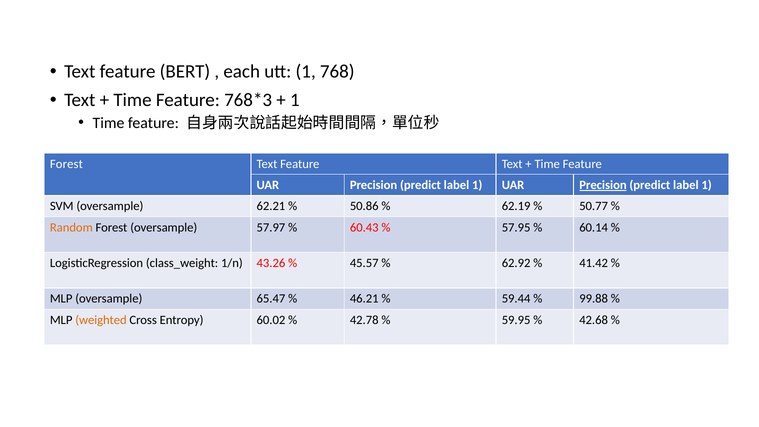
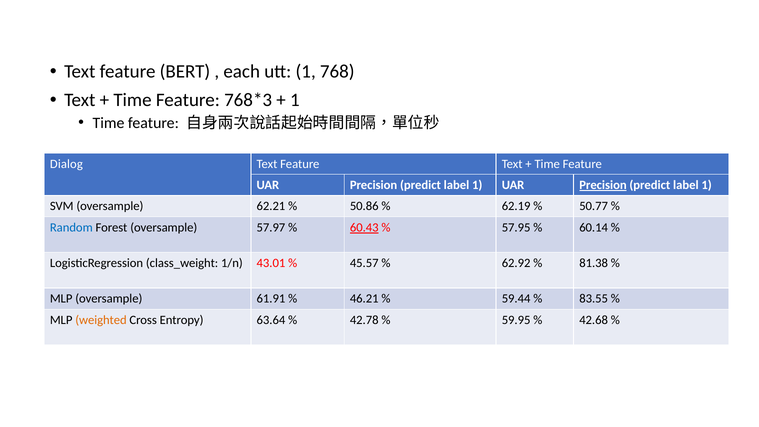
Forest: Forest -> Dialog (66, 164)
Random colour: orange -> blue (71, 227)
60.43 underline: none -> present (364, 227)
43.26: 43.26 -> 43.01 (271, 263)
41.42: 41.42 -> 81.38 (594, 263)
65.47: 65.47 -> 61.91 (271, 299)
99.88: 99.88 -> 83.55 (594, 299)
60.02: 60.02 -> 63.64 (271, 320)
